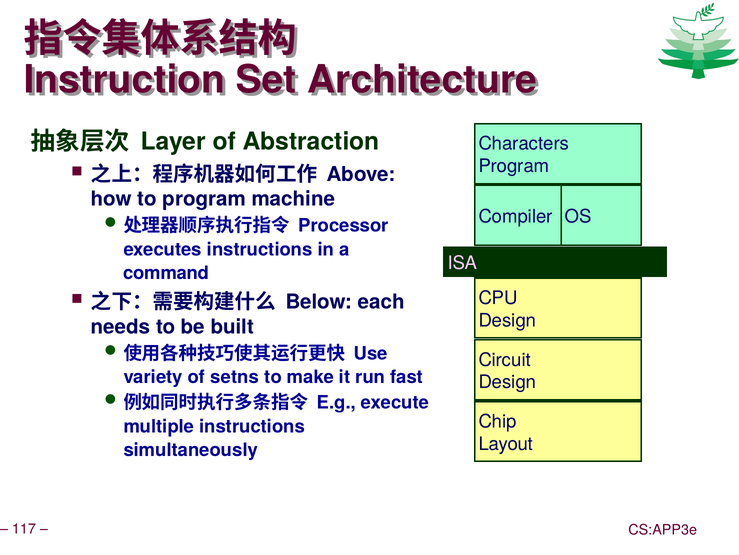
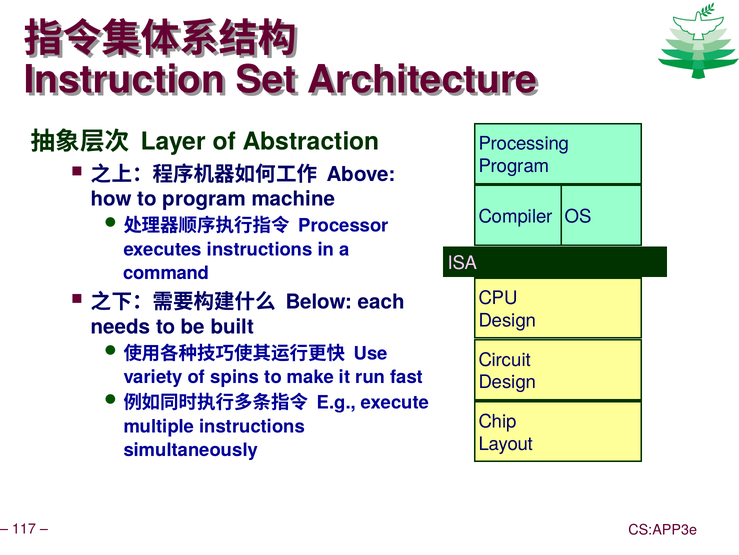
Characters: Characters -> Processing (524, 144)
setns: setns -> spins (235, 377)
